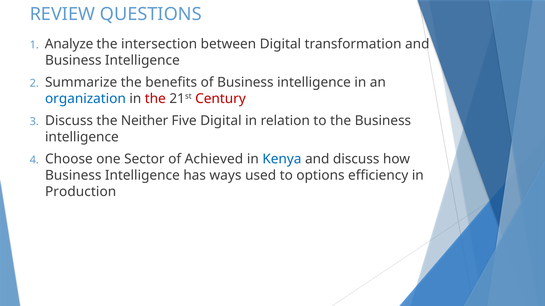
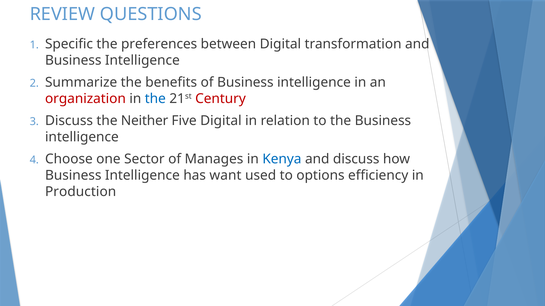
Analyze: Analyze -> Specific (69, 44)
intersection: intersection -> preferences (159, 44)
organization colour: blue -> red (85, 99)
the colour: red -> blue (155, 99)
Achieved: Achieved -> Manages (214, 159)
ways: ways -> want (225, 176)
